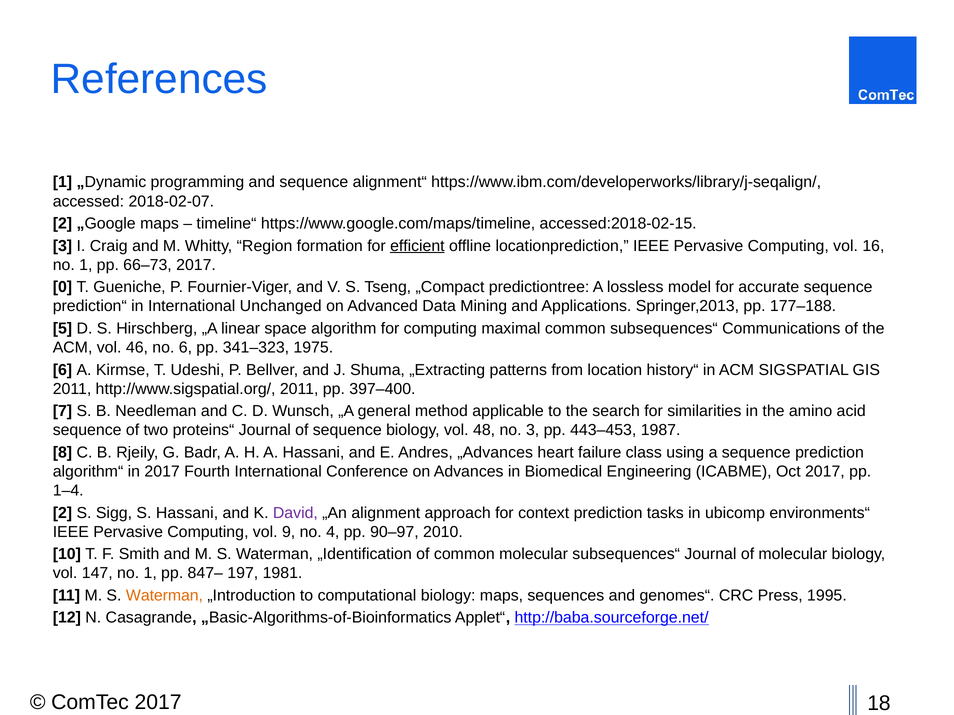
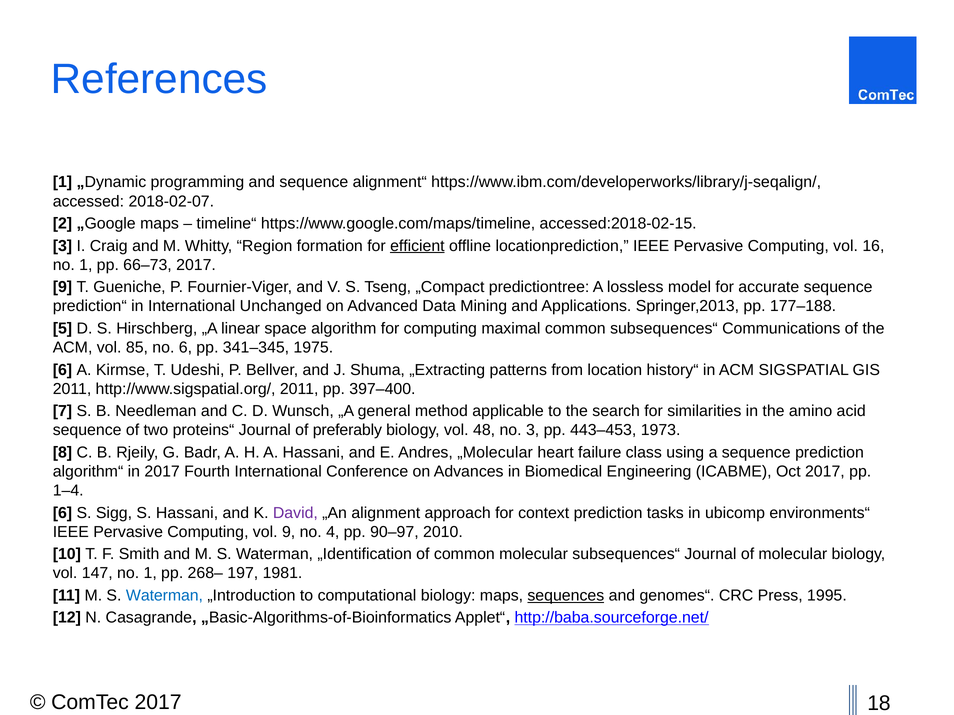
0: 0 -> 9 (62, 287)
46: 46 -> 85 (137, 348)
341–323: 341–323 -> 341–345 (256, 348)
of sequence: sequence -> preferably (347, 430)
1987: 1987 -> 1973 (661, 430)
„Advances: „Advances -> „Molecular (495, 453)
2: 2 -> 6 (62, 513)
847–: 847– -> 268– (205, 574)
Waterman colour: orange -> blue (164, 596)
sequences underline: none -> present (566, 596)
